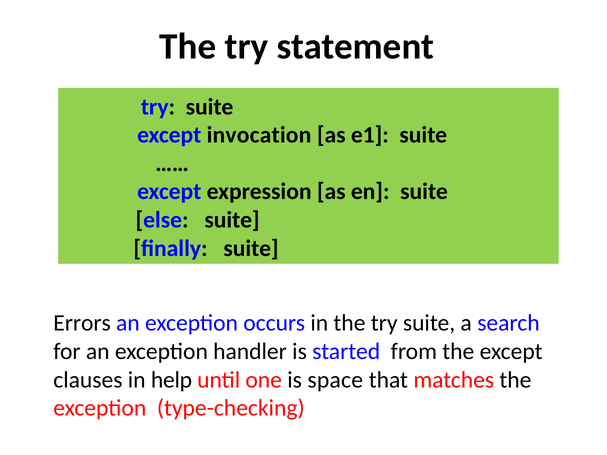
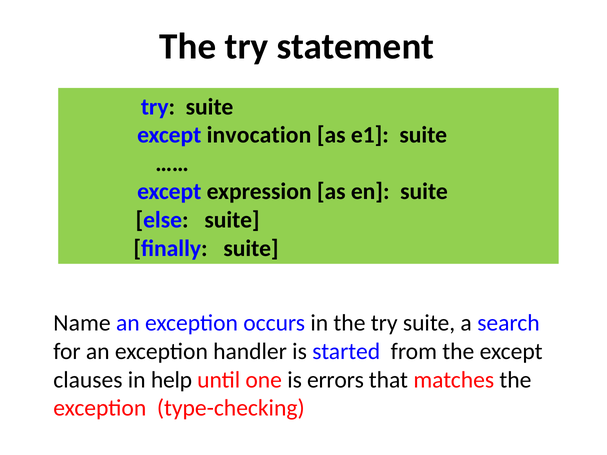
Errors: Errors -> Name (82, 323)
space: space -> errors (335, 380)
